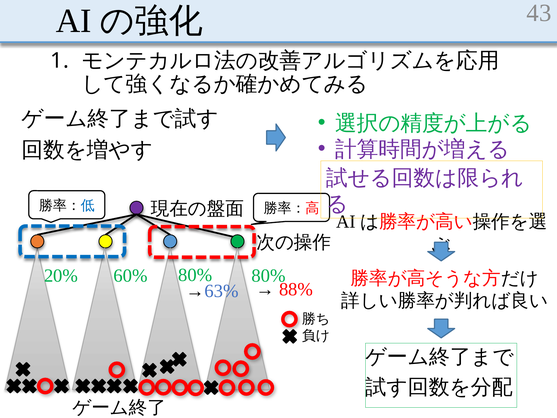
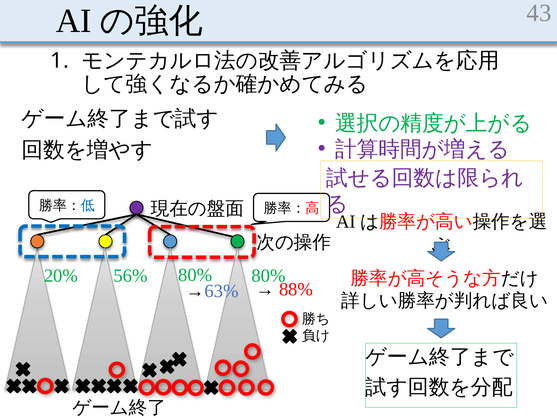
60%: 60% -> 56% (131, 275)
